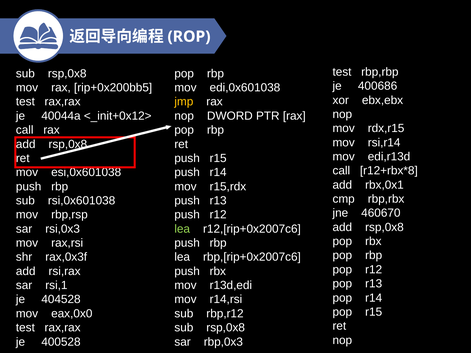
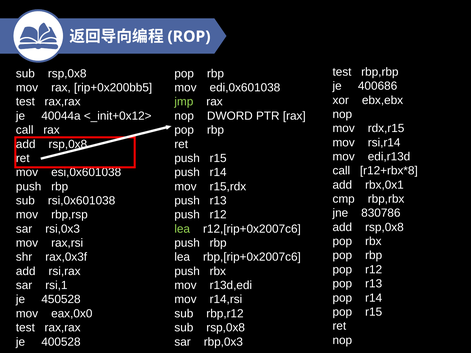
jmp colour: yellow -> light green (184, 102)
460670: 460670 -> 830786 (381, 213)
404528: 404528 -> 450528 (61, 300)
